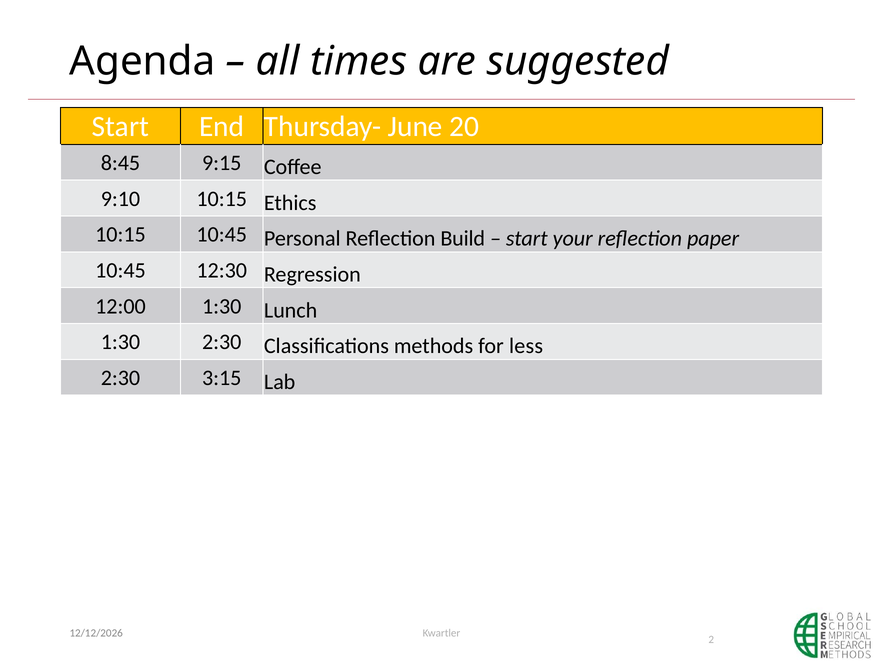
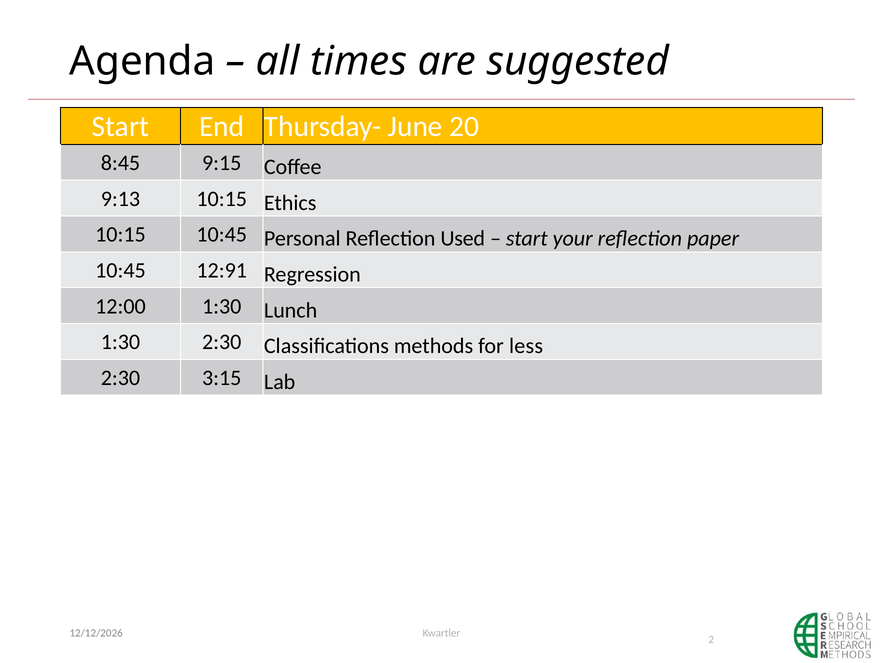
9:10: 9:10 -> 9:13 (120, 199)
Build: Build -> Used (463, 238)
12:30: 12:30 -> 12:91 (222, 270)
